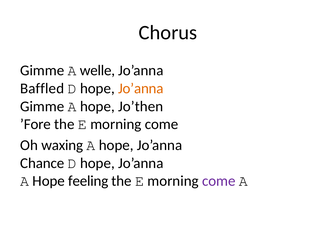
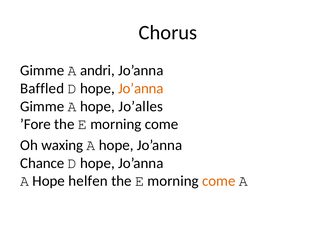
welle: welle -> andri (97, 70)
Jo’then: Jo’then -> Jo’alles (141, 106)
feeling: feeling -> helfen (88, 181)
come colour: purple -> orange (219, 181)
